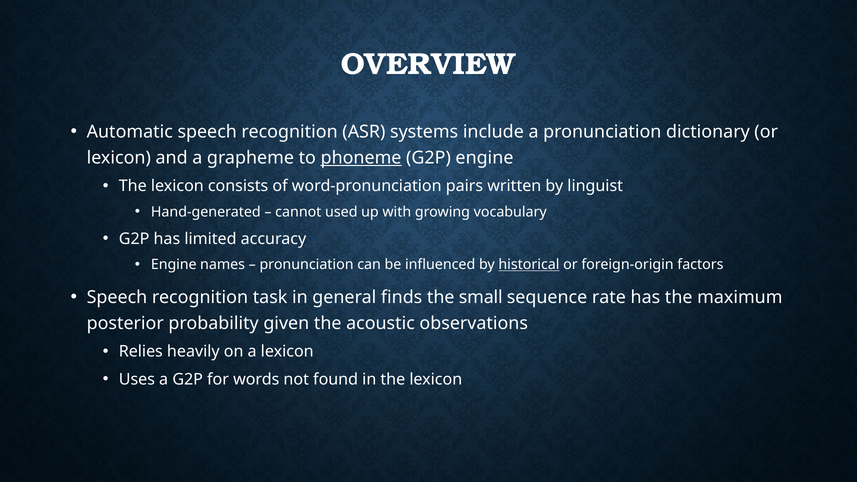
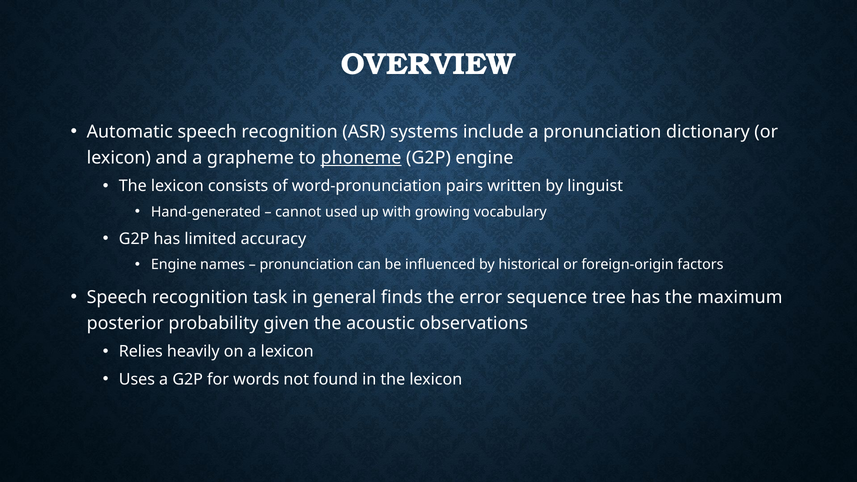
historical underline: present -> none (529, 265)
small: small -> error (481, 297)
rate: rate -> tree (609, 297)
